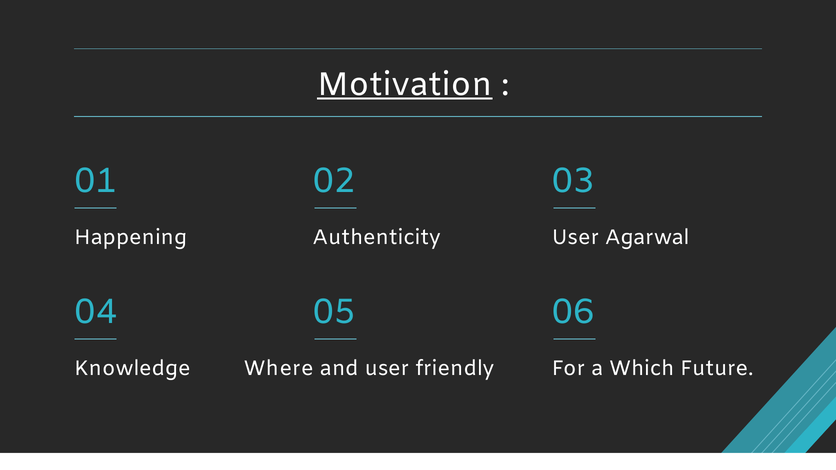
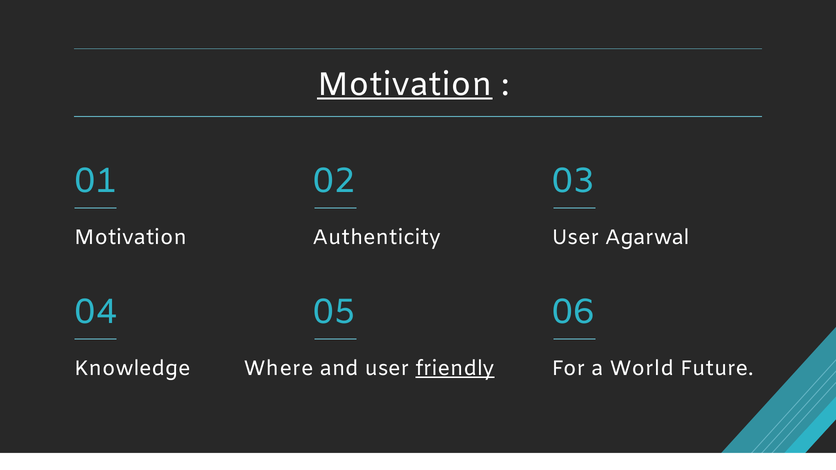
Happening: Happening -> Motivation (131, 237)
friendly underline: none -> present (455, 369)
Which: Which -> World (642, 369)
